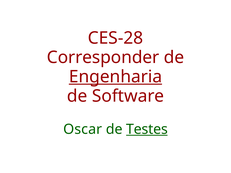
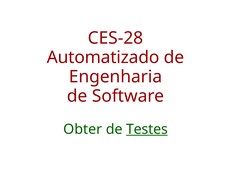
Corresponder: Corresponder -> Automatizado (103, 57)
Engenharia underline: present -> none (115, 77)
Oscar: Oscar -> Obter (83, 129)
